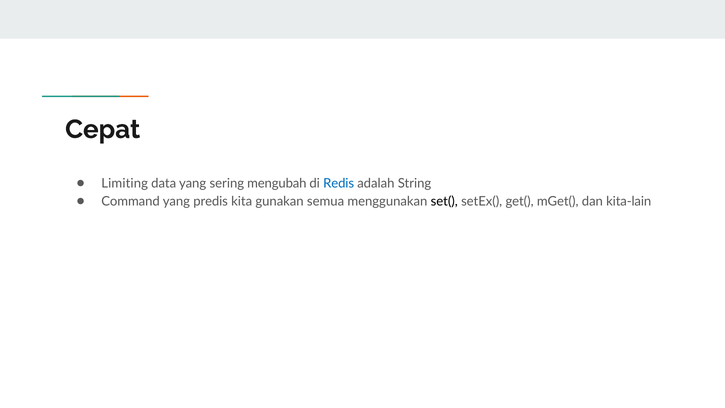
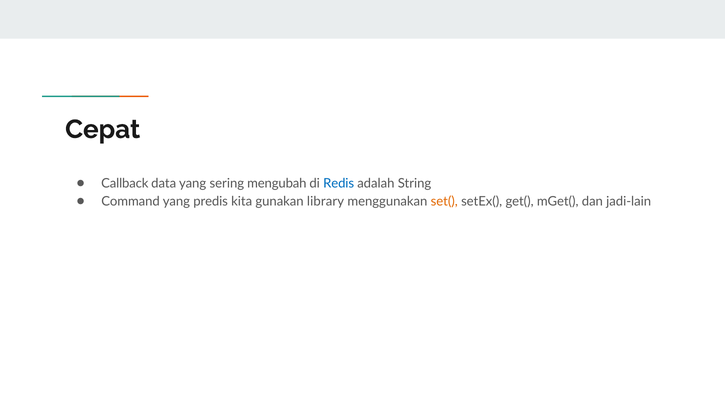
Limiting: Limiting -> Callback (125, 183)
semua: semua -> library (326, 201)
set( colour: black -> orange (444, 201)
kita-lain: kita-lain -> jadi-lain (629, 201)
